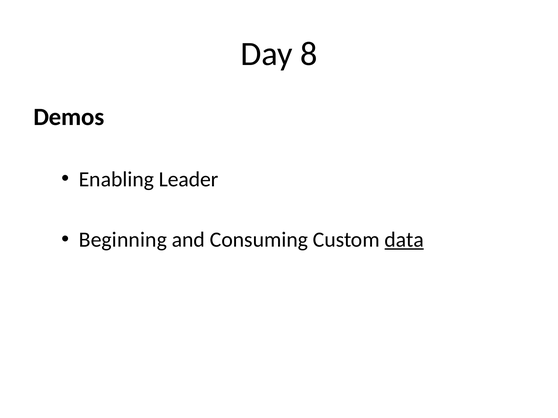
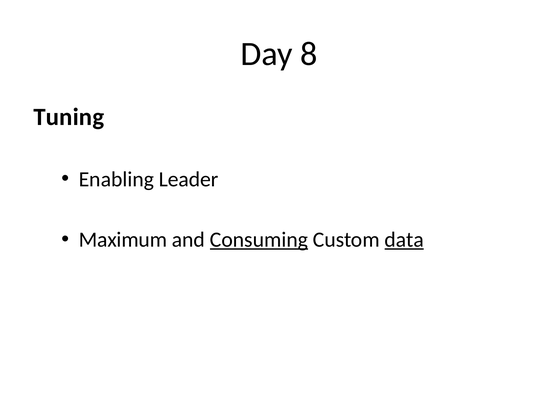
Demos: Demos -> Tuning (69, 117)
Beginning: Beginning -> Maximum (123, 240)
Consuming underline: none -> present (259, 240)
